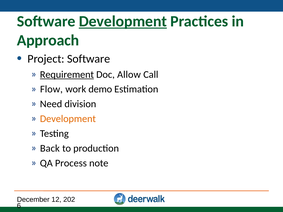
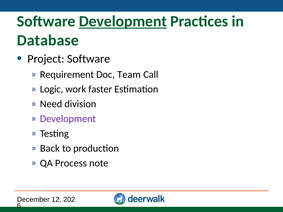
Approach: Approach -> Database (48, 40)
Requirement underline: present -> none (67, 75)
Allow: Allow -> Team (129, 75)
Flow: Flow -> Logic (52, 89)
demo: demo -> faster (100, 89)
Development colour: orange -> purple (68, 119)
